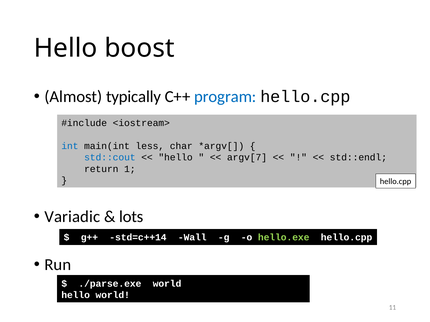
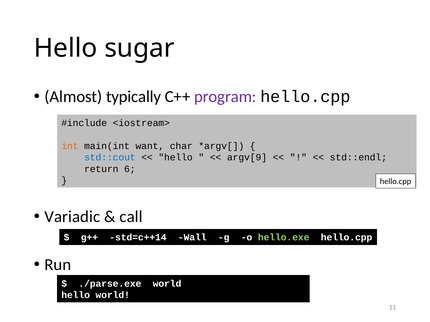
boost: boost -> sugar (140, 48)
program colour: blue -> purple (225, 97)
int colour: blue -> orange (70, 146)
less: less -> want (150, 146)
argv[7: argv[7 -> argv[9 (247, 158)
1: 1 -> 6 (130, 169)
lots: lots -> call (131, 217)
